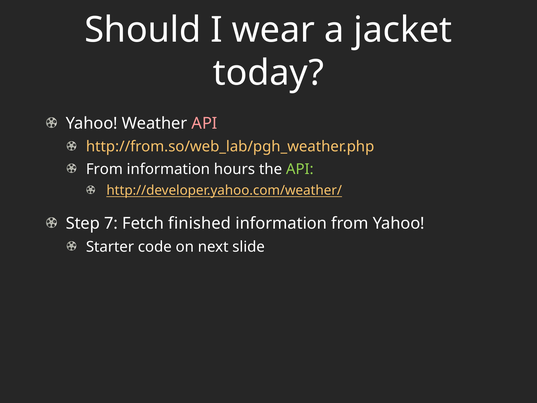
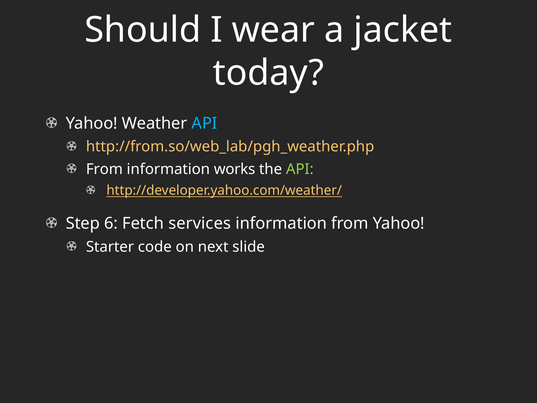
API colour: pink -> light blue (205, 123)
hours: hours -> works (235, 169)
7: 7 -> 6 (111, 223)
finished: finished -> services (200, 223)
